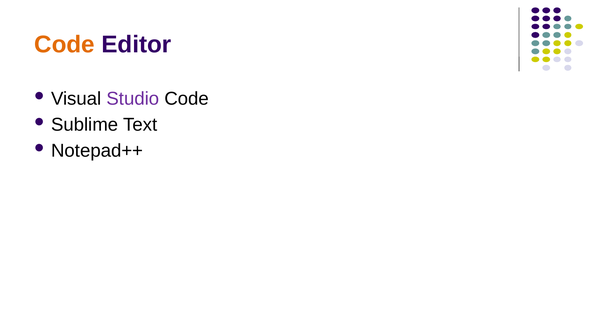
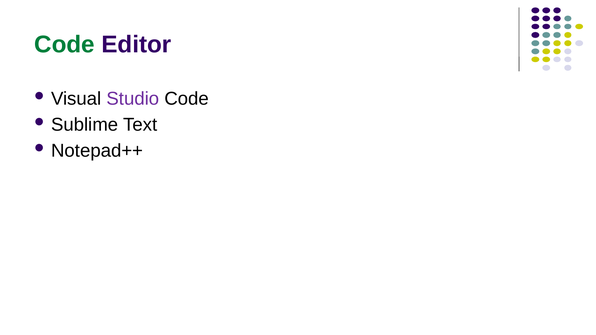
Code colour: orange -> green (64, 45)
